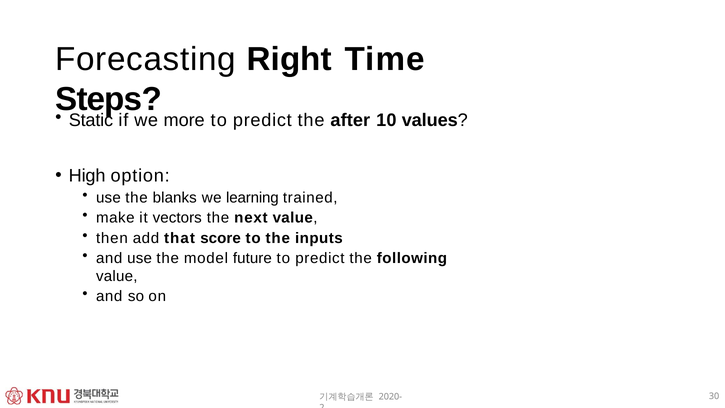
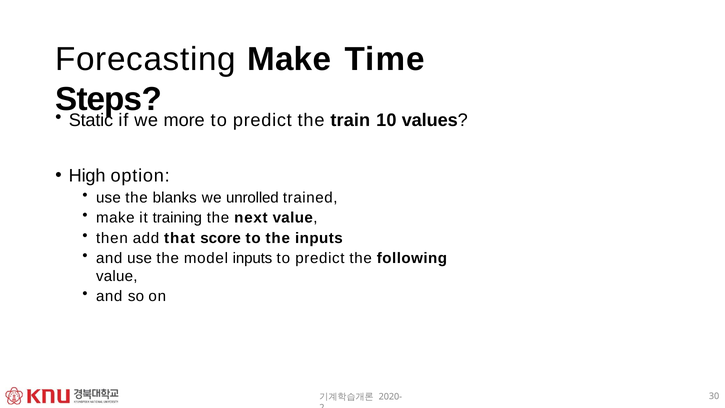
Forecasting Right: Right -> Make (289, 59)
after: after -> train (350, 120)
learning: learning -> unrolled (252, 198)
vectors: vectors -> training (177, 218)
model future: future -> inputs (252, 258)
